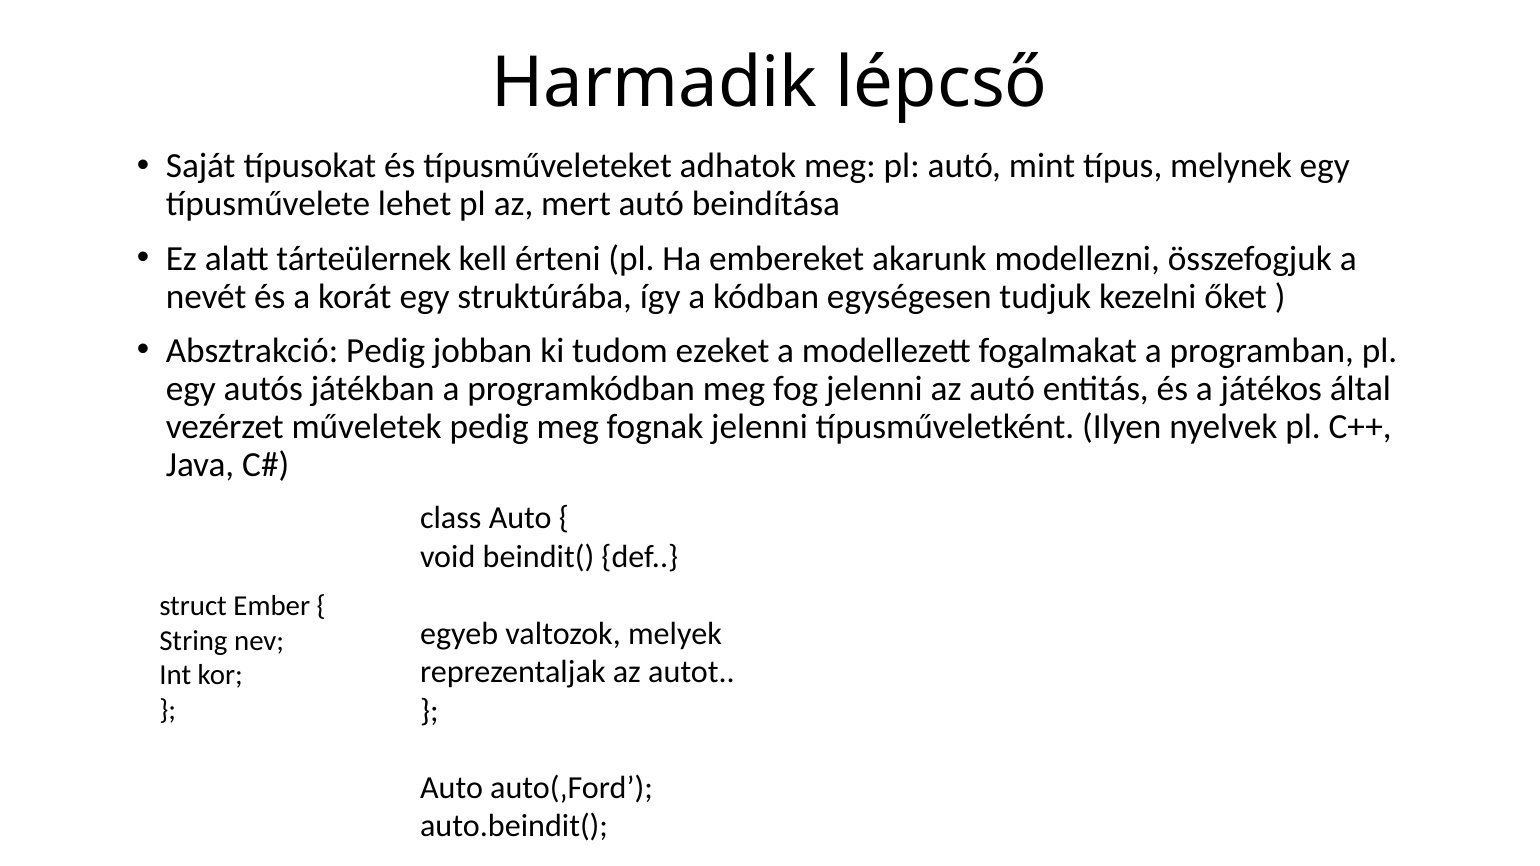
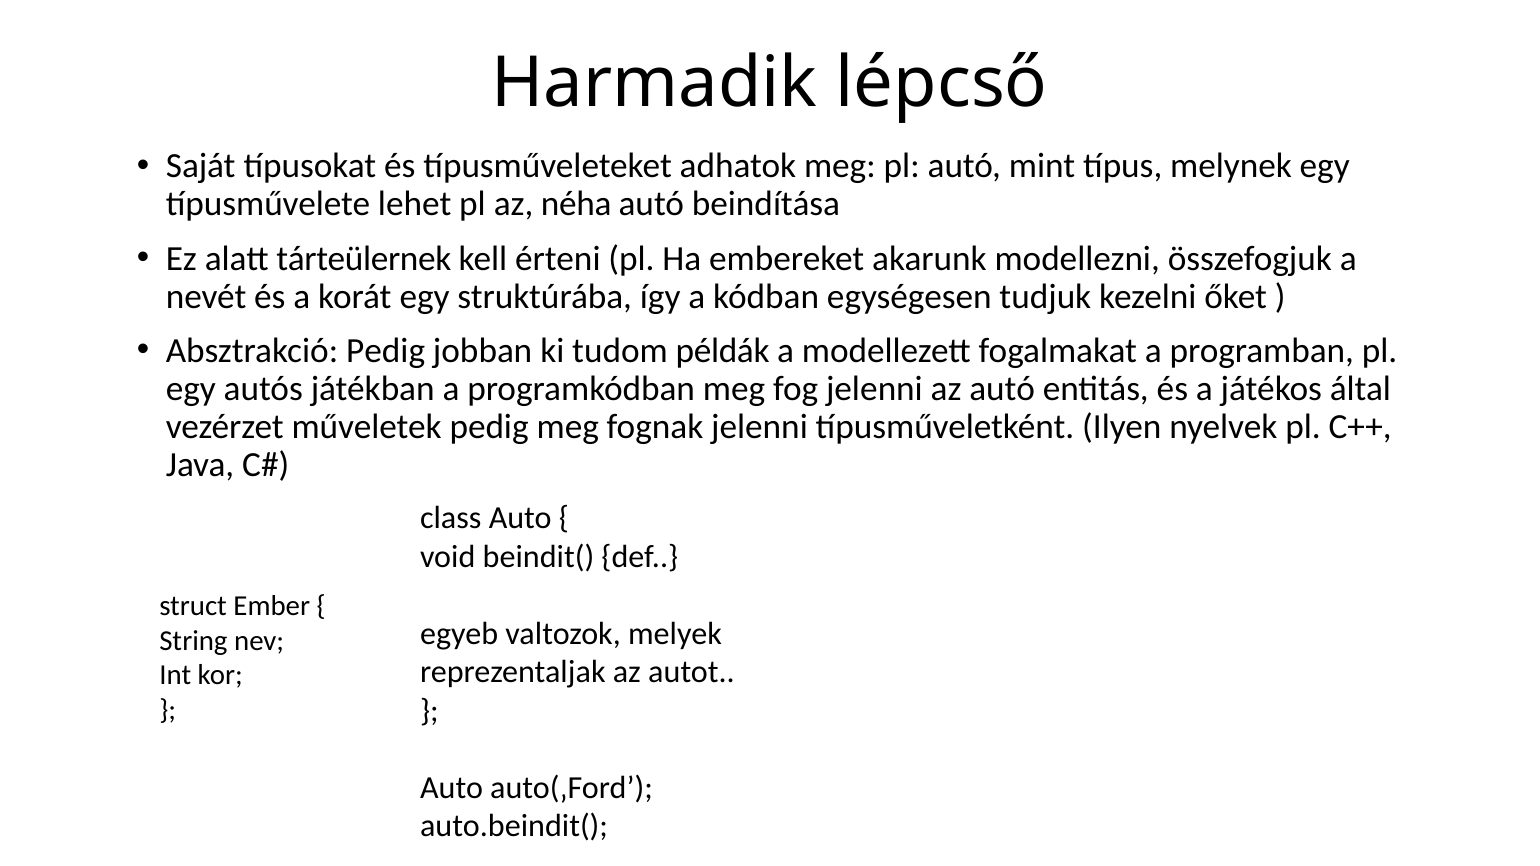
mert: mert -> néha (576, 204)
ezeket: ezeket -> példák (723, 351)
